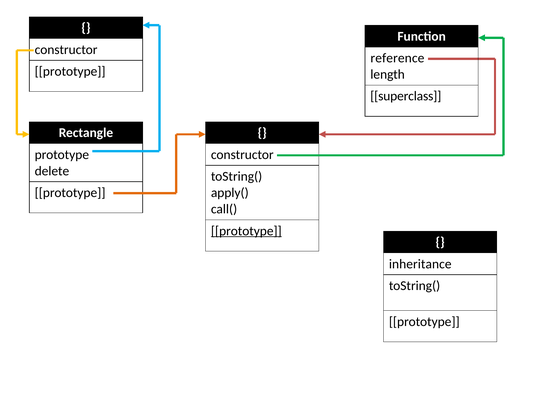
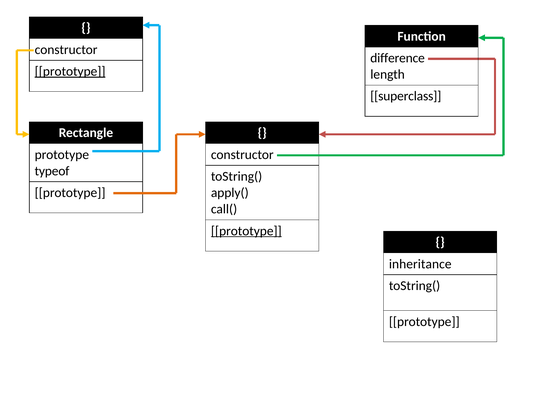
reference: reference -> difference (398, 58)
prototype underline: none -> present (70, 71)
delete: delete -> typeof (52, 171)
